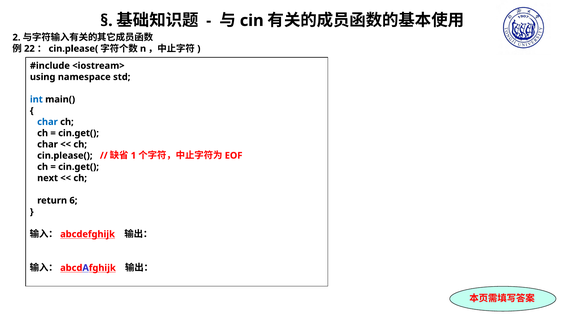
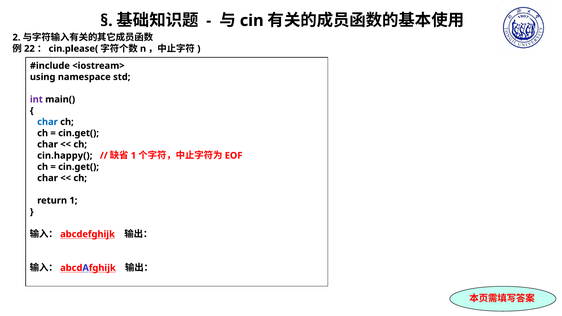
int colour: blue -> purple (36, 99)
cin.please(: cin.please( -> cin.happy( (65, 156)
next: next -> char (48, 178)
return 6: 6 -> 1 (73, 201)
